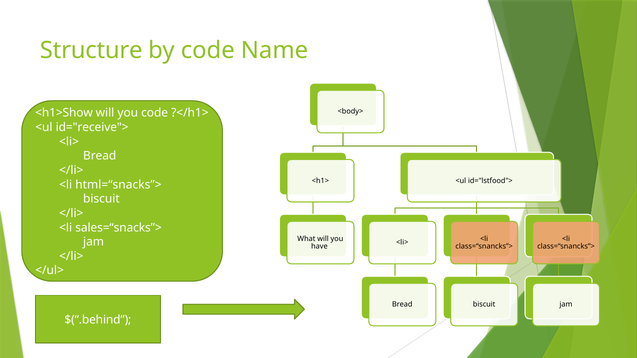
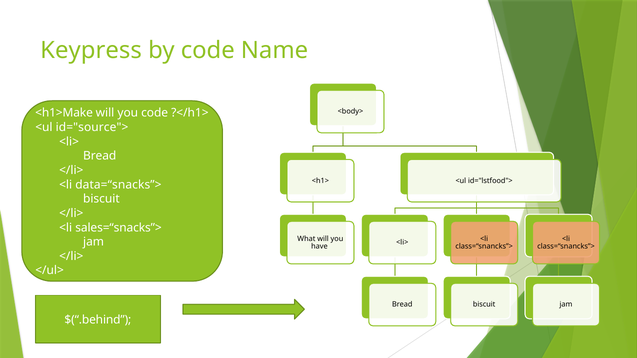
Structure: Structure -> Keypress (91, 50)
<h1>Show: <h1>Show -> <h1>Make (64, 113)
id="receive">: id="receive"> -> id="source"> (92, 127)
html=“snacks”>: html=“snacks”> -> data=“snacks”> (118, 185)
